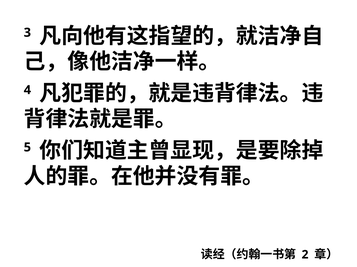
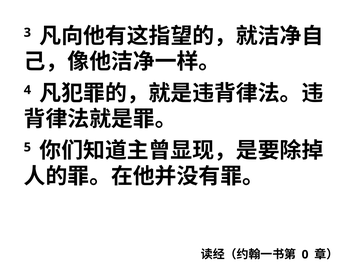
2: 2 -> 0 (305, 255)
